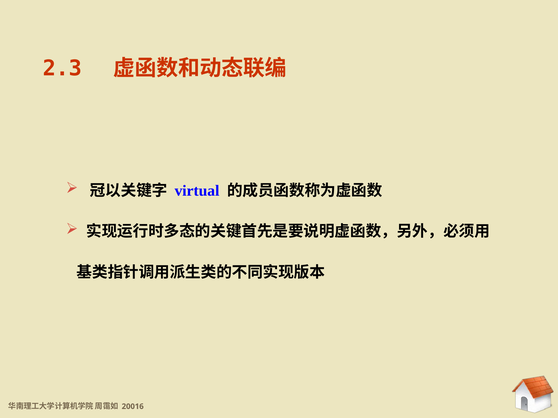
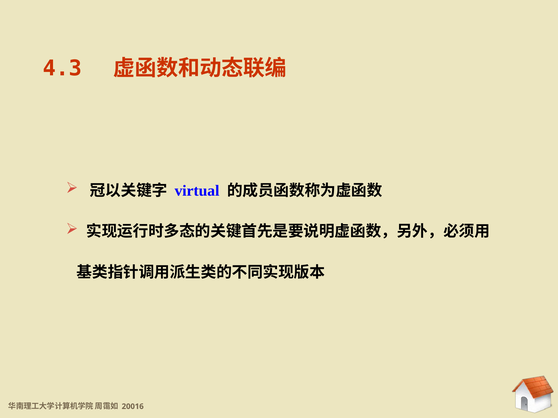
2.3: 2.3 -> 4.3 (62, 68)
